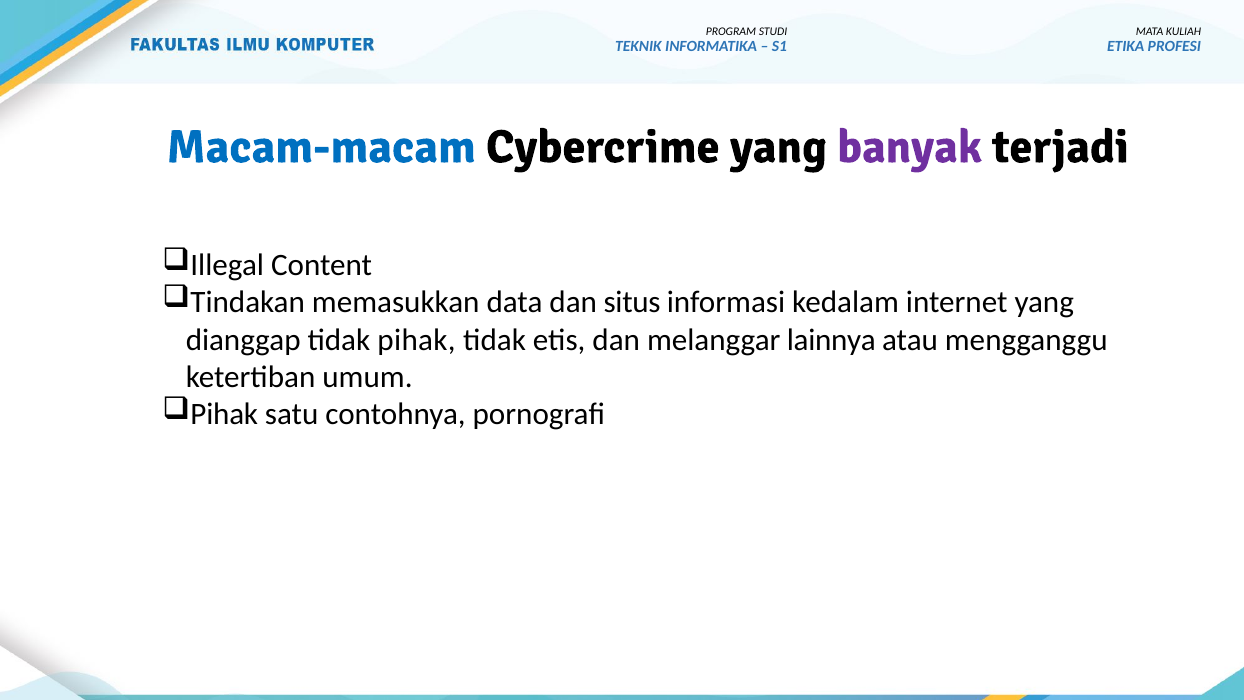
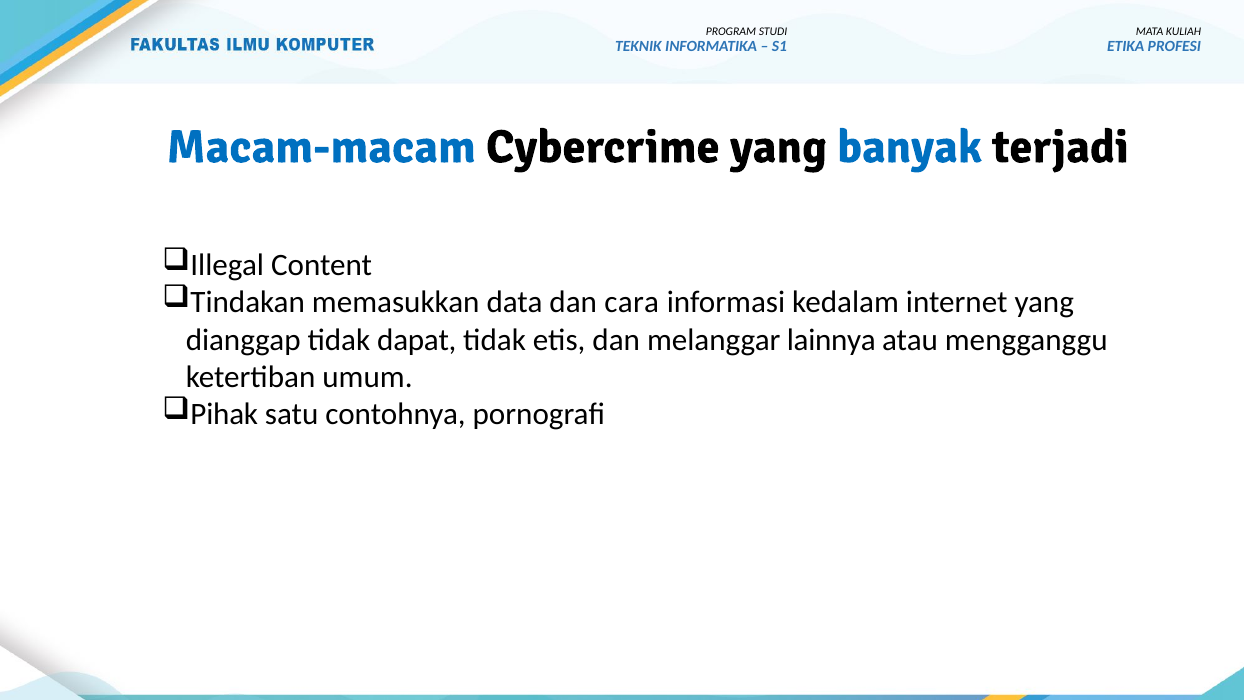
banyak colour: purple -> blue (910, 147)
situs: situs -> cara (632, 302)
tidak pihak: pihak -> dapat (417, 340)
